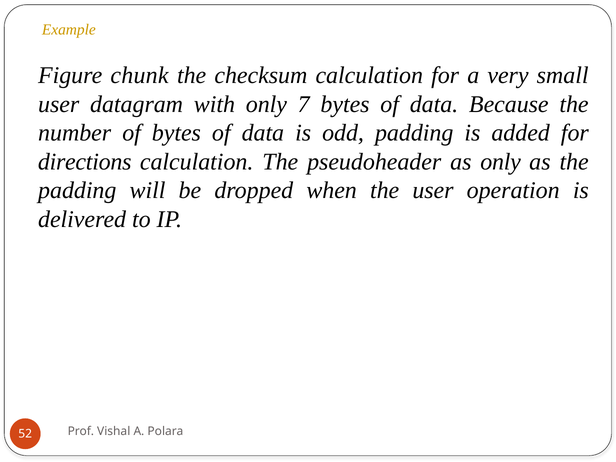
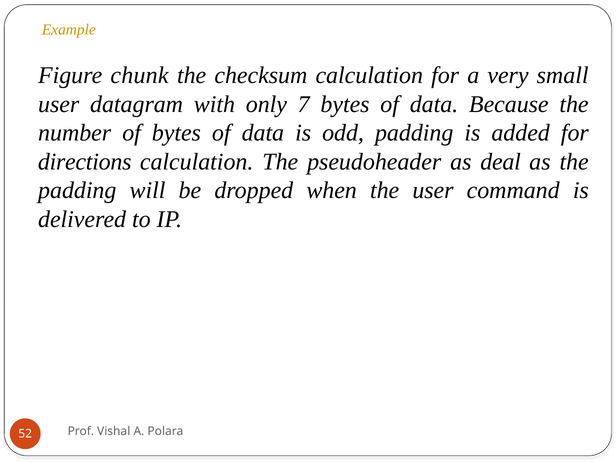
as only: only -> deal (501, 162)
operation: operation -> command (513, 191)
